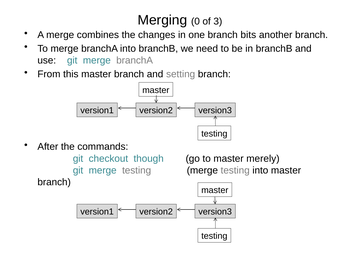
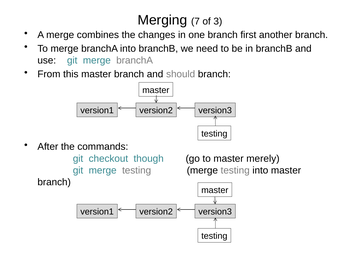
0: 0 -> 7 (195, 21)
bits: bits -> first (248, 35)
setting: setting -> should (181, 74)
